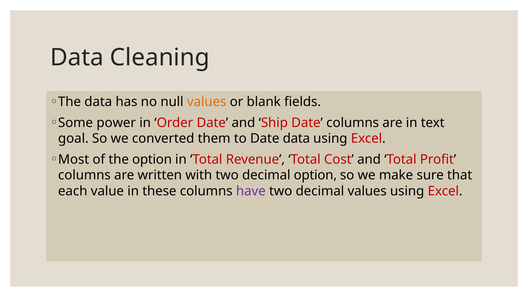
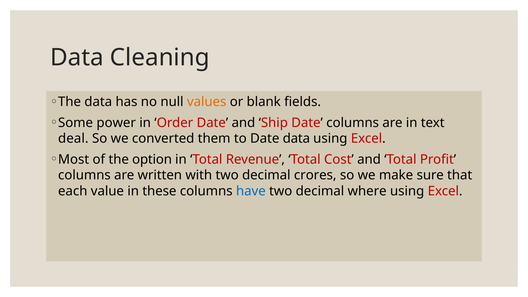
goal: goal -> deal (73, 139)
decimal option: option -> crores (315, 175)
have colour: purple -> blue (251, 191)
decimal values: values -> where (367, 191)
